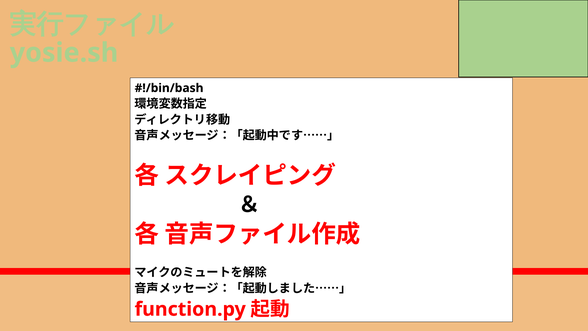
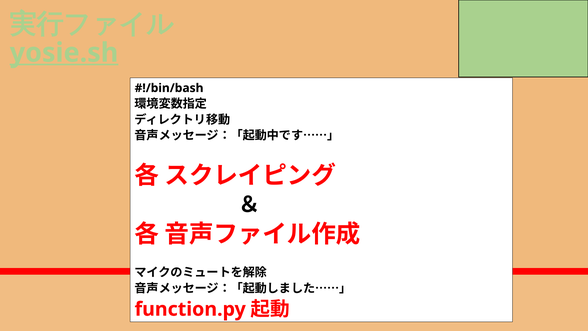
yosie.sh underline: none -> present (64, 53)
